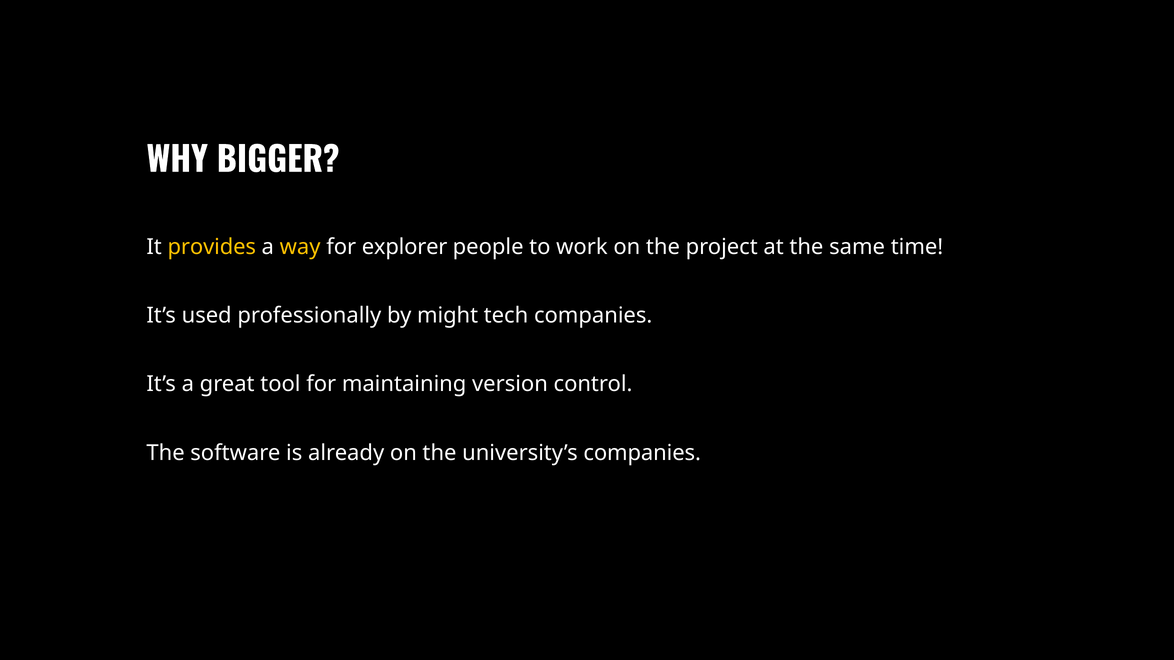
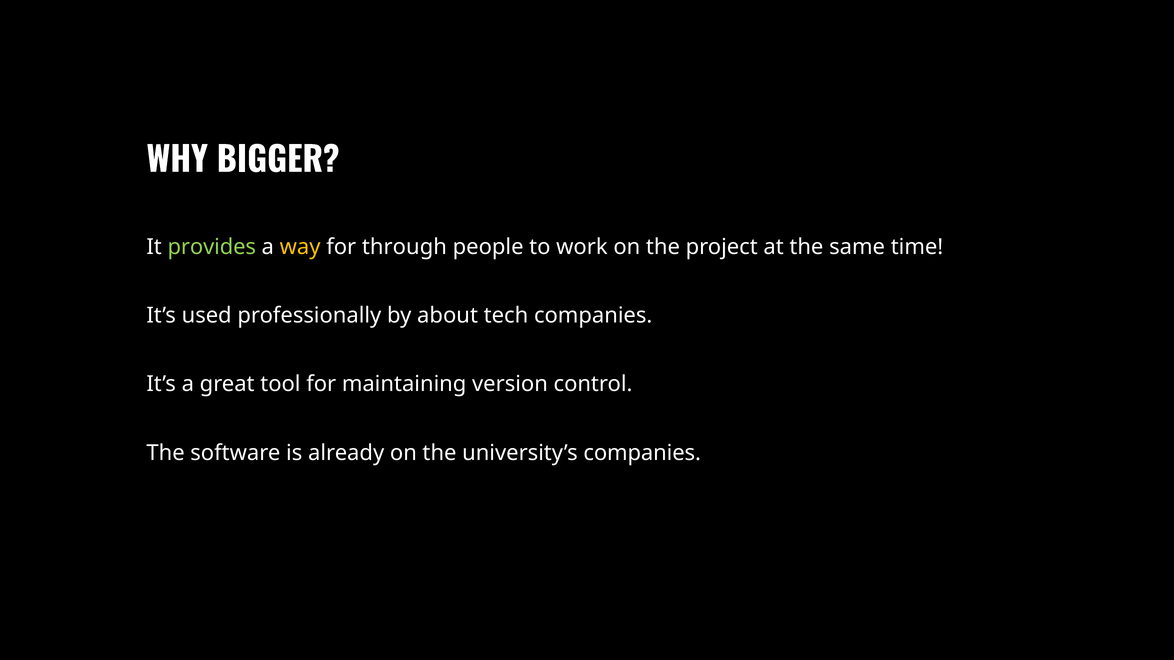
provides colour: yellow -> light green (212, 247)
explorer: explorer -> through (404, 247)
might: might -> about (447, 316)
